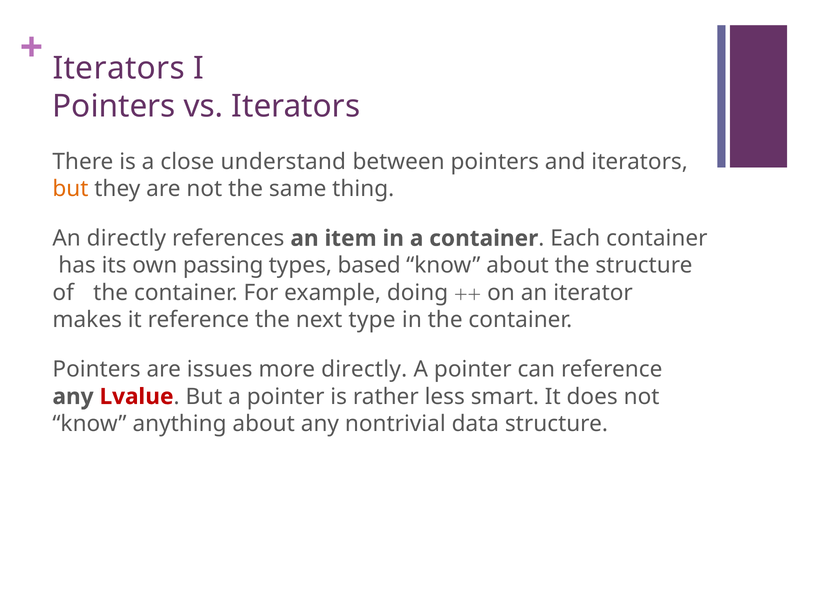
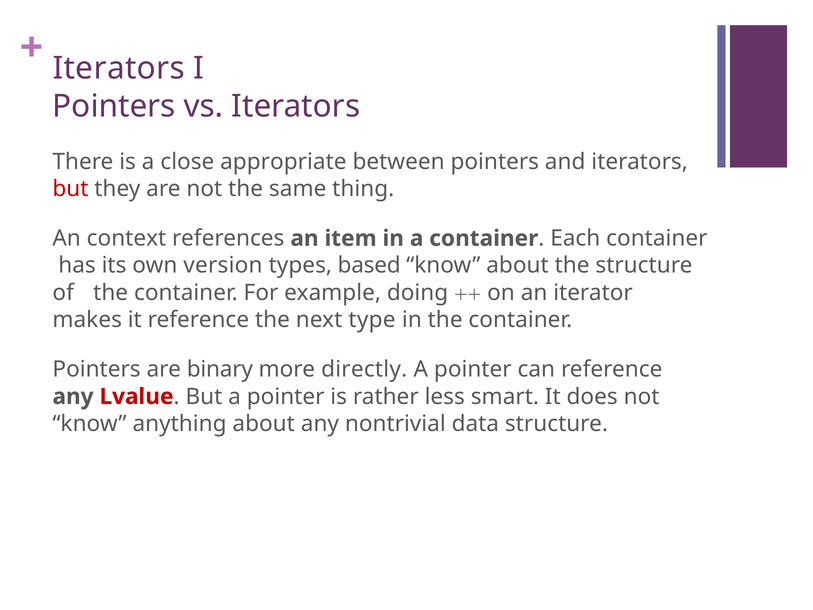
understand: understand -> appropriate (283, 161)
but colour: orange -> red (70, 189)
An directly: directly -> context (127, 238)
passing: passing -> version (223, 265)
issues: issues -> binary (220, 369)
